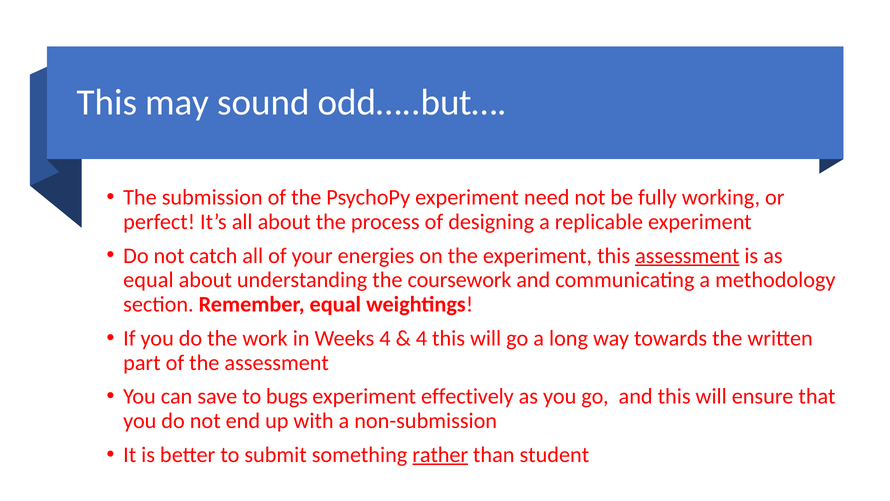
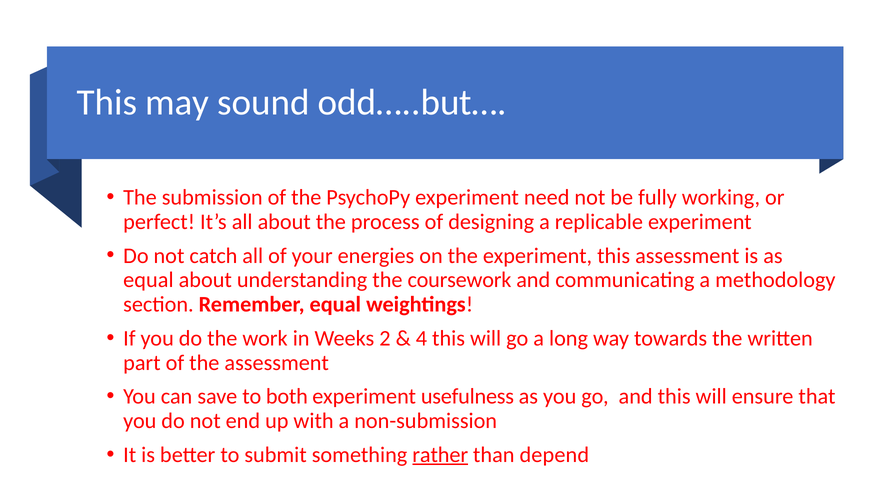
assessment underline: present -> none (687, 255)
Weeks 4: 4 -> 2 (385, 338)
bugs: bugs -> both (287, 396)
effectively: effectively -> usefulness (467, 396)
student: student -> depend (554, 454)
